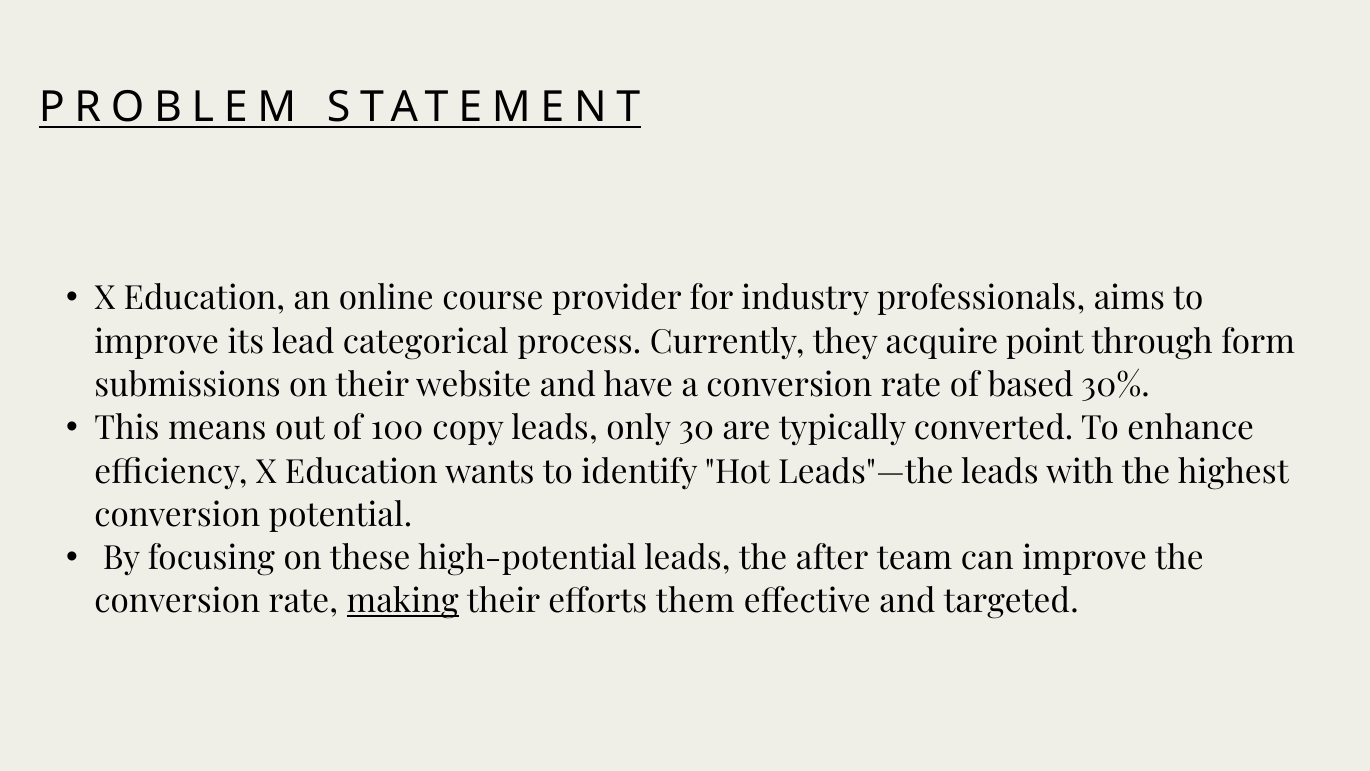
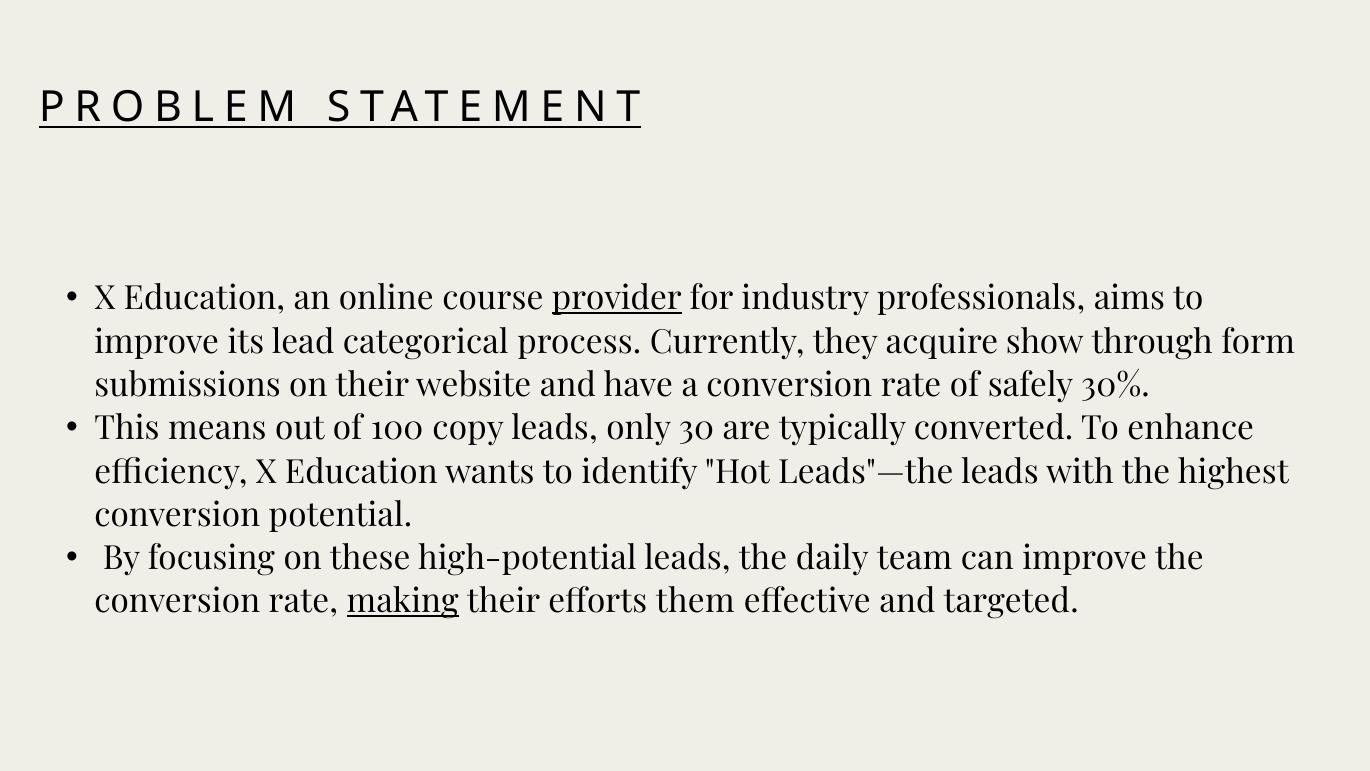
provider underline: none -> present (617, 299)
point: point -> show (1045, 342)
based: based -> safely (1031, 385)
after: after -> daily (832, 558)
